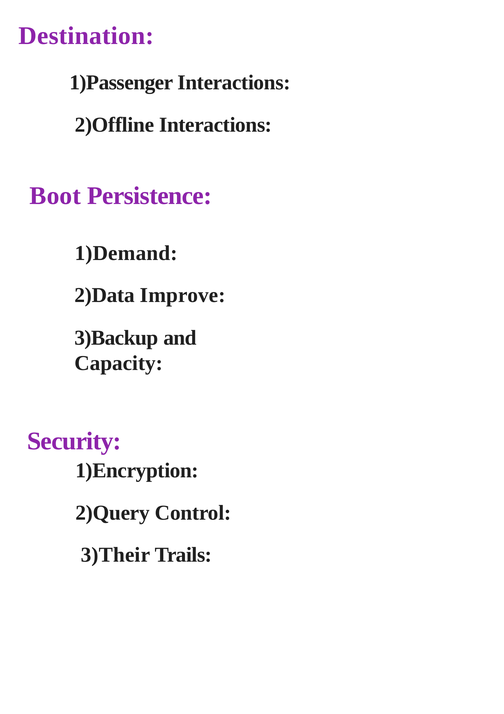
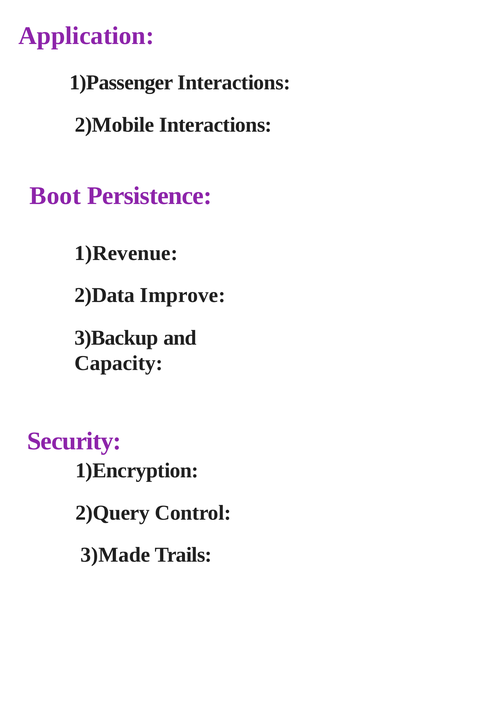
Destination: Destination -> Application (86, 36)
2)Offline: 2)Offline -> 2)Mobile (114, 125)
1)Demand: 1)Demand -> 1)Revenue (126, 253)
3)Their: 3)Their -> 3)Made (115, 554)
